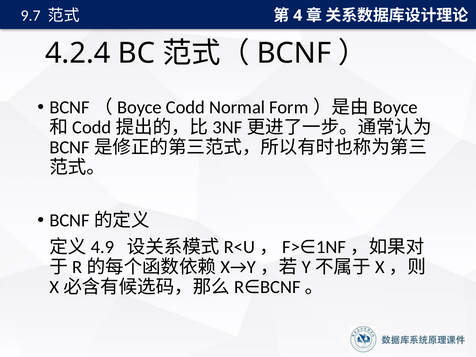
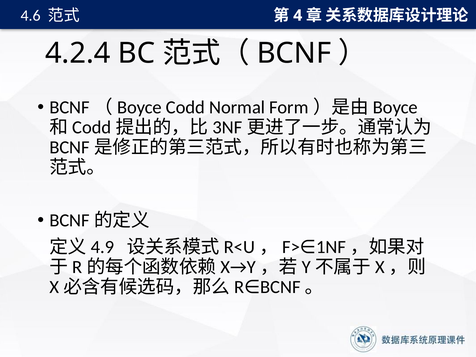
9.7: 9.7 -> 4.6 (31, 16)
